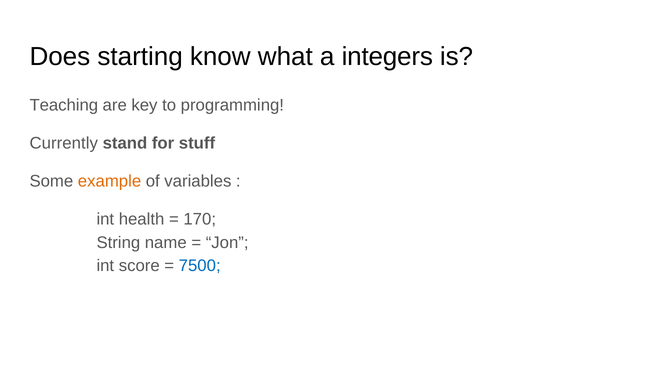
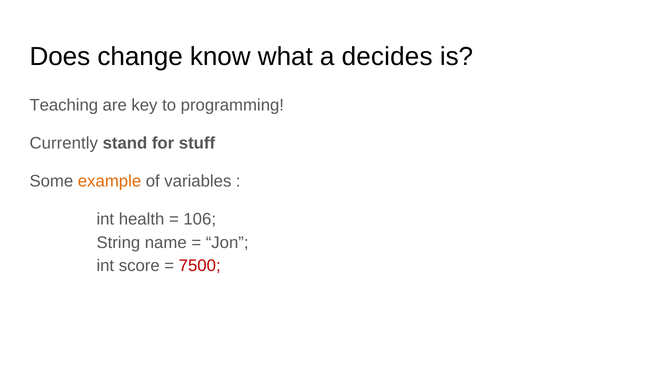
starting: starting -> change (140, 57)
integers: integers -> decides (387, 57)
170: 170 -> 106 (200, 219)
7500 colour: blue -> red (200, 266)
